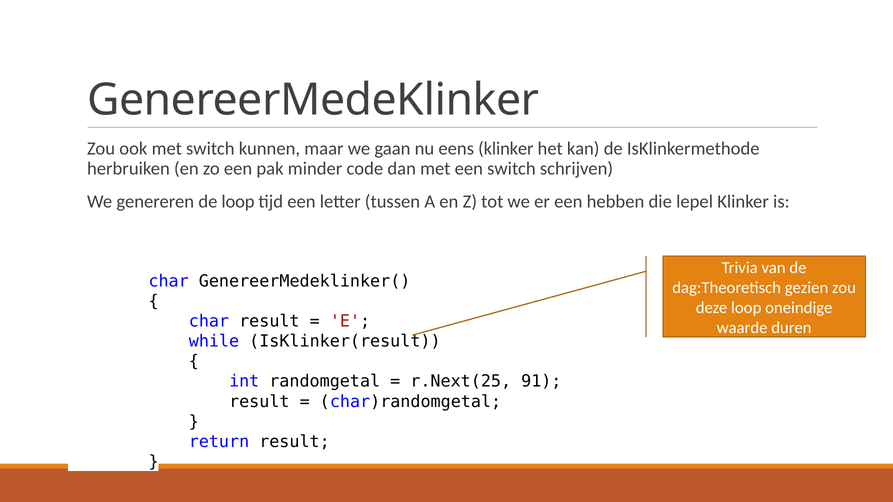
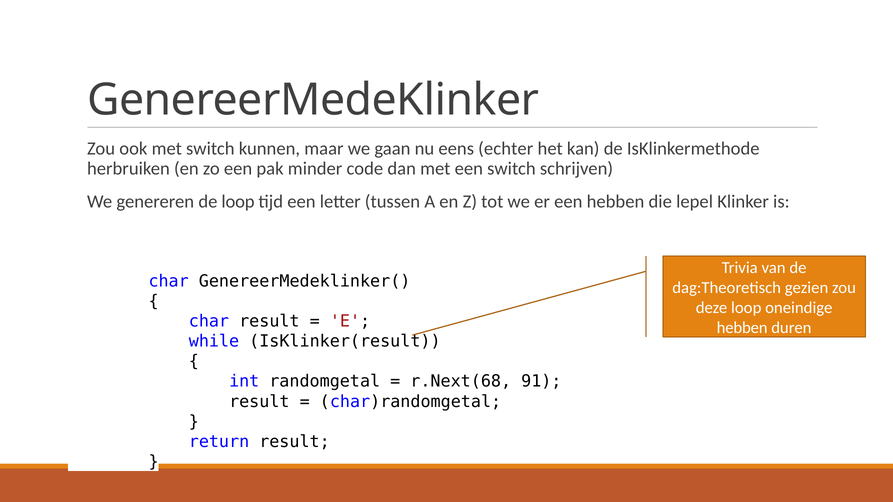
eens klinker: klinker -> echter (506, 148)
waarde: waarde -> hebben (742, 328)
r.Next(25: r.Next(25 -> r.Next(68 (461, 382)
